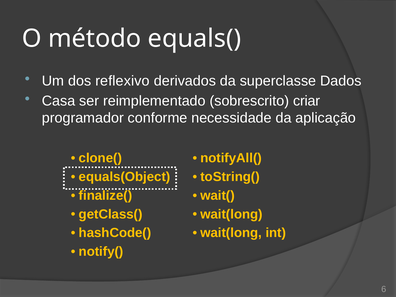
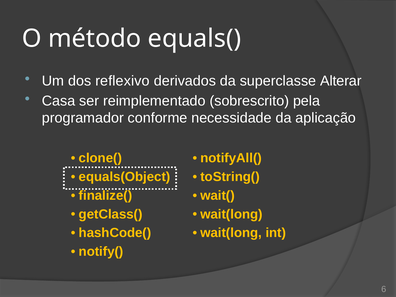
Dados: Dados -> Alterar (341, 81)
criar: criar -> pela (307, 101)
